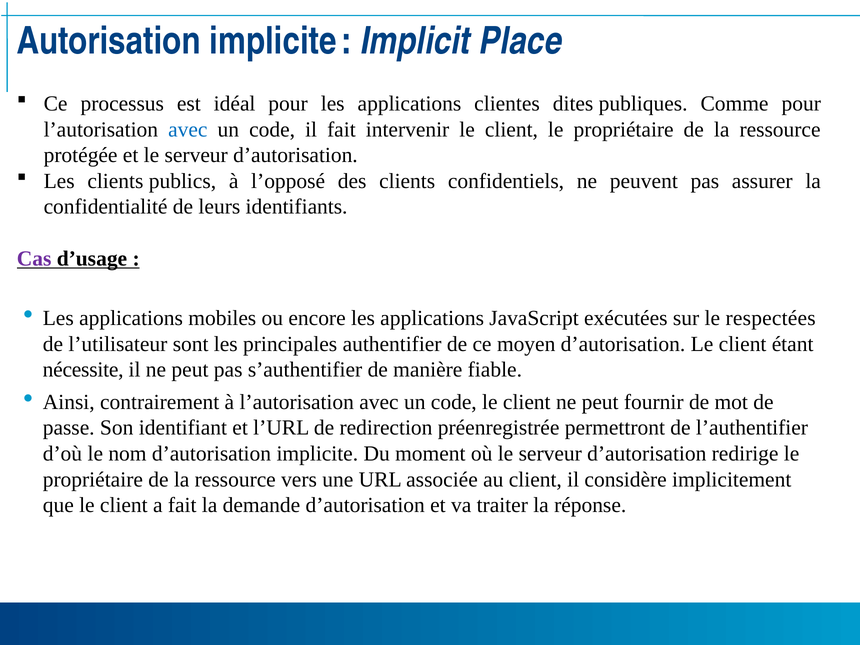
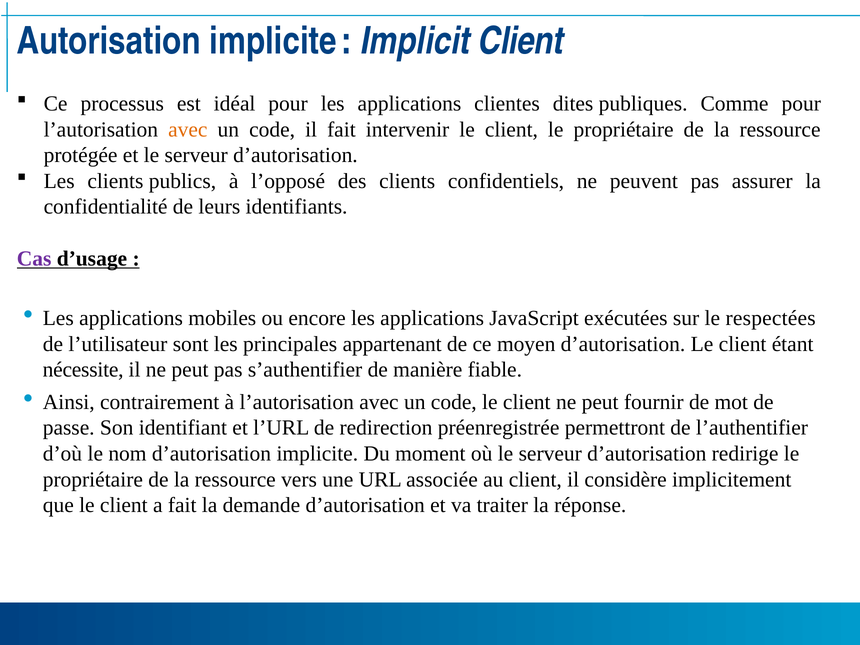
Implicit Place: Place -> Client (521, 41)
avec colour: blue -> orange (188, 129)
authentifier: authentifier -> appartenant (392, 344)
